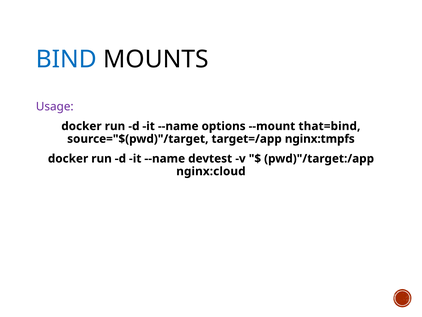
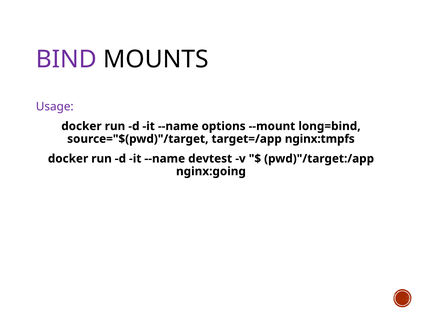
BIND colour: blue -> purple (66, 59)
that=bind: that=bind -> long=bind (329, 126)
nginx:cloud: nginx:cloud -> nginx:going (211, 171)
